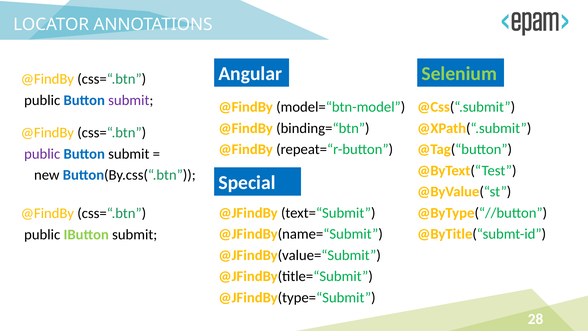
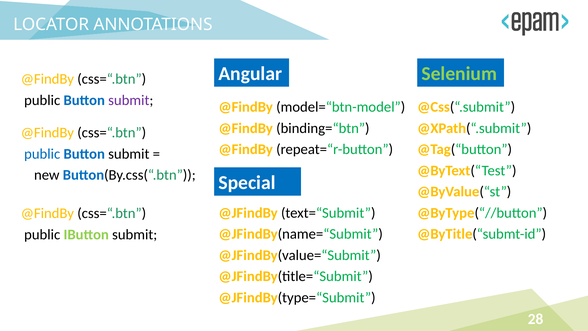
public colour: purple -> blue (42, 154)
